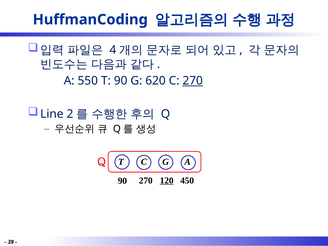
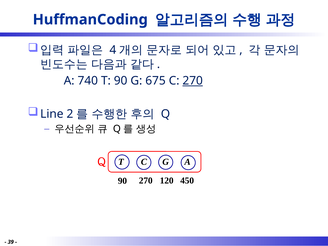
550: 550 -> 740 (88, 81)
620: 620 -> 675 (156, 81)
120 underline: present -> none (167, 181)
